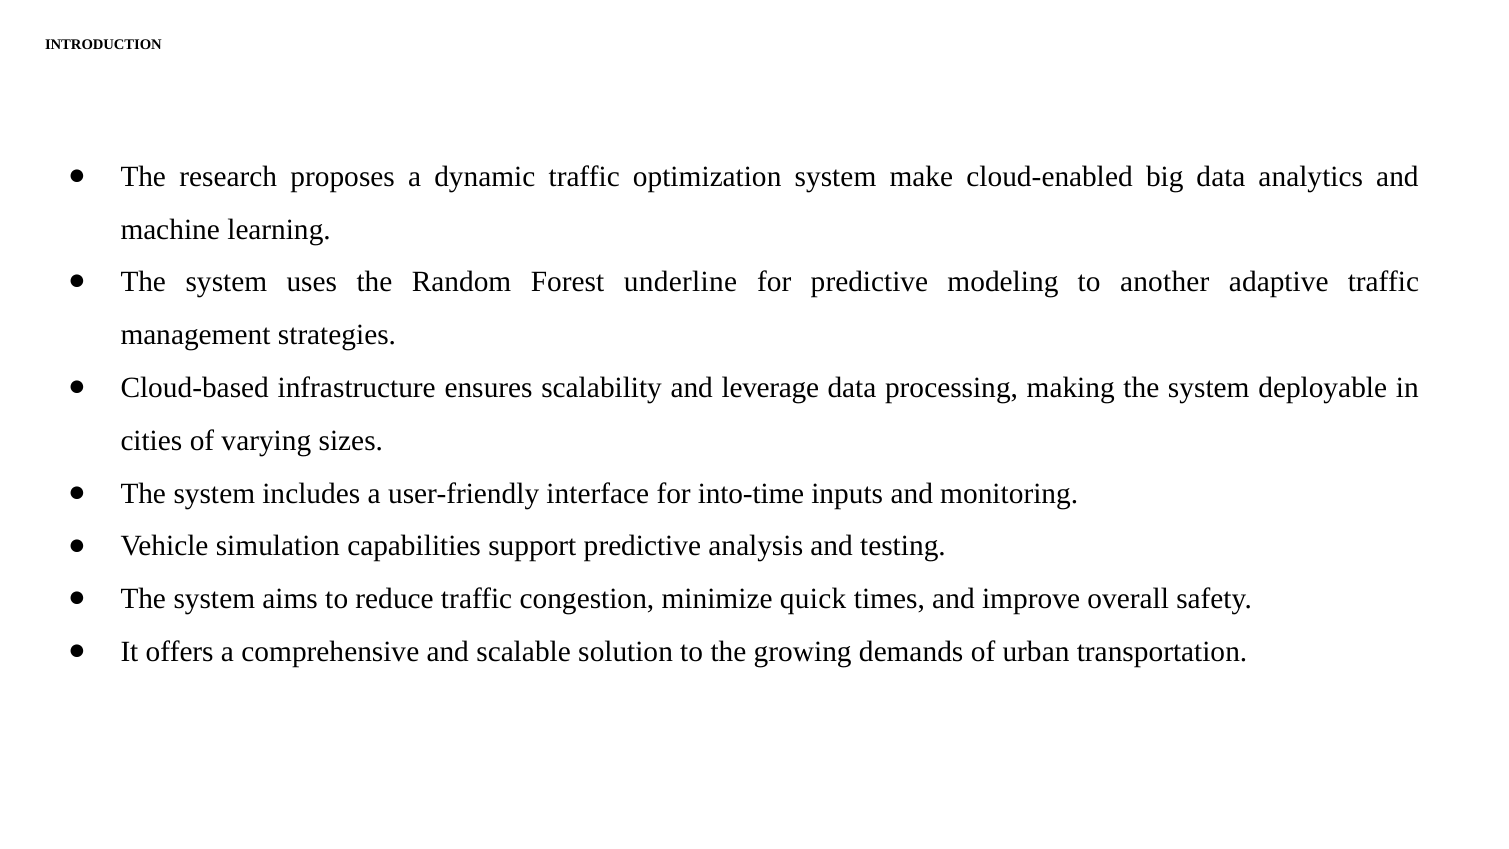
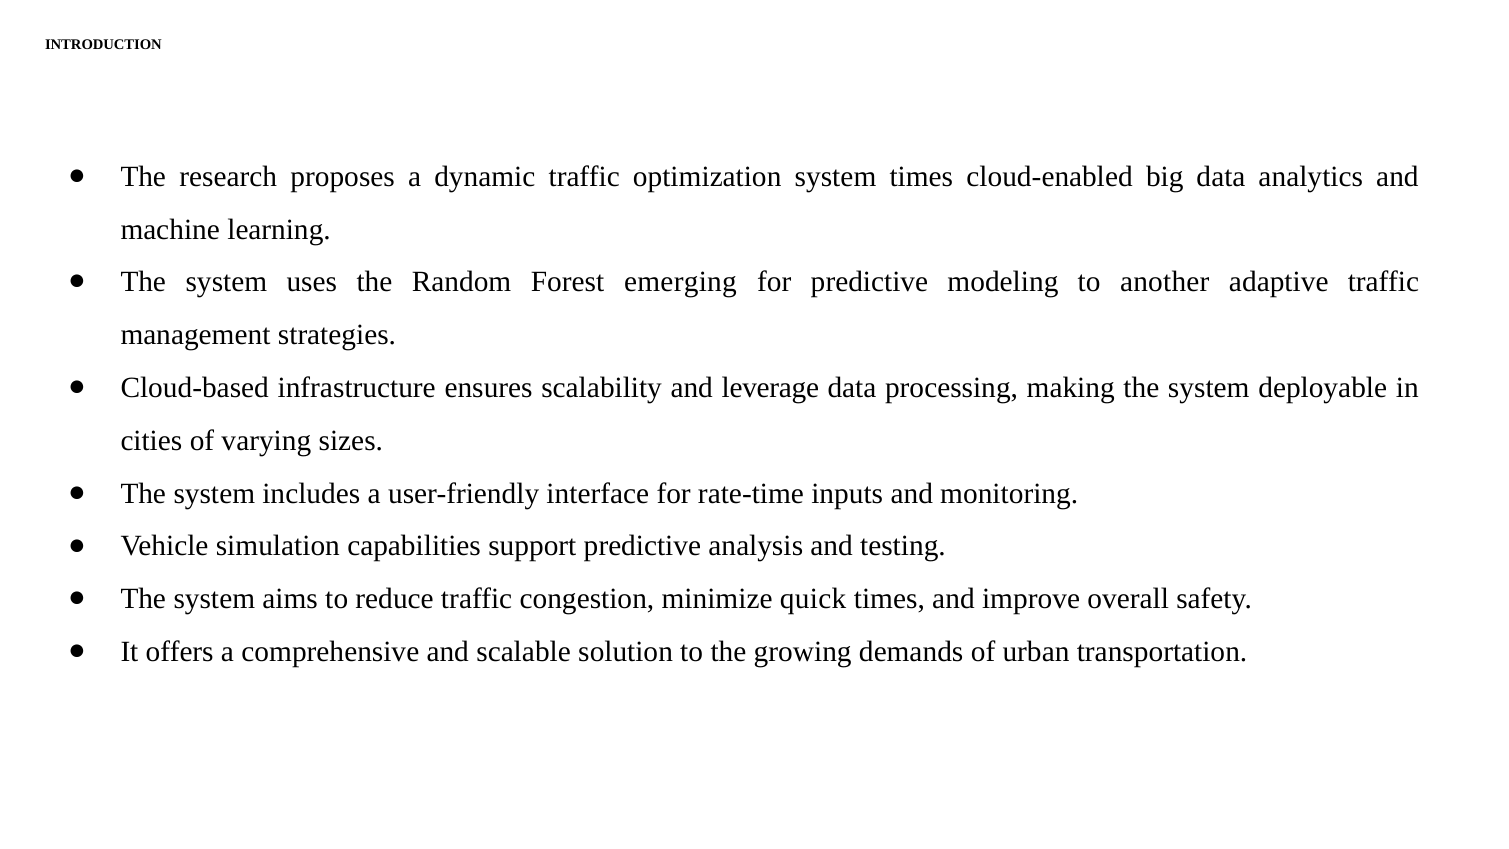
system make: make -> times (921, 177)
underline: underline -> emerging (680, 282)
into-time: into-time -> rate-time (751, 493)
